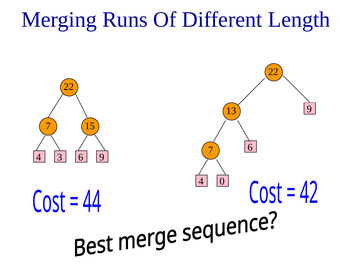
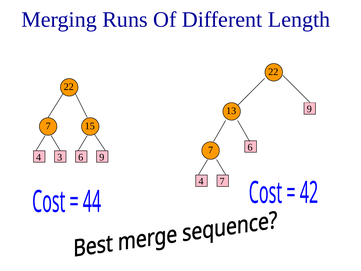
4 0: 0 -> 7 (222, 181)
